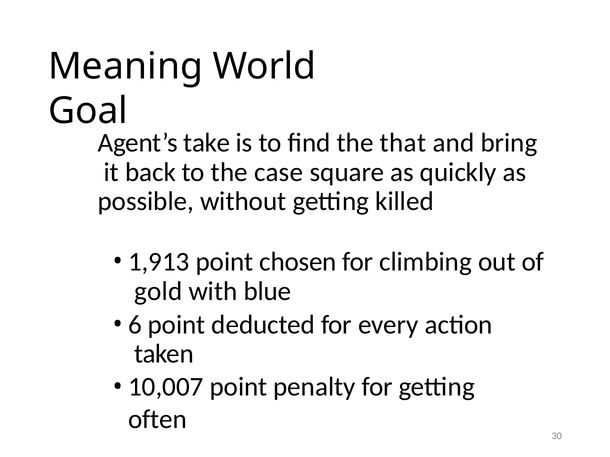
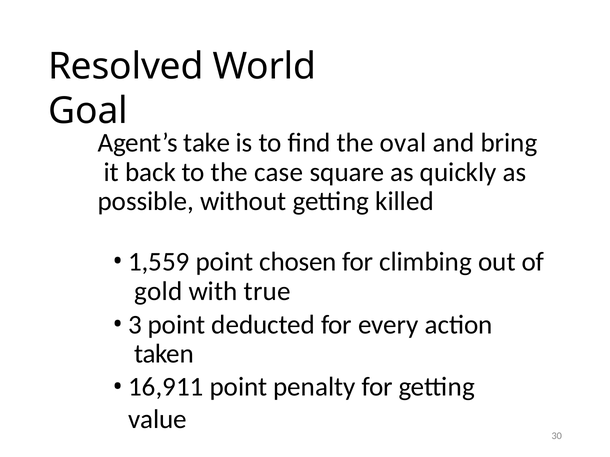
Meaning: Meaning -> Resolved (126, 67)
that: that -> oval (403, 143)
1,913: 1,913 -> 1,559 (159, 262)
blue: blue -> true (267, 292)
6: 6 -> 3 (135, 325)
10,007: 10,007 -> 16,911 (166, 387)
often: often -> value (157, 420)
